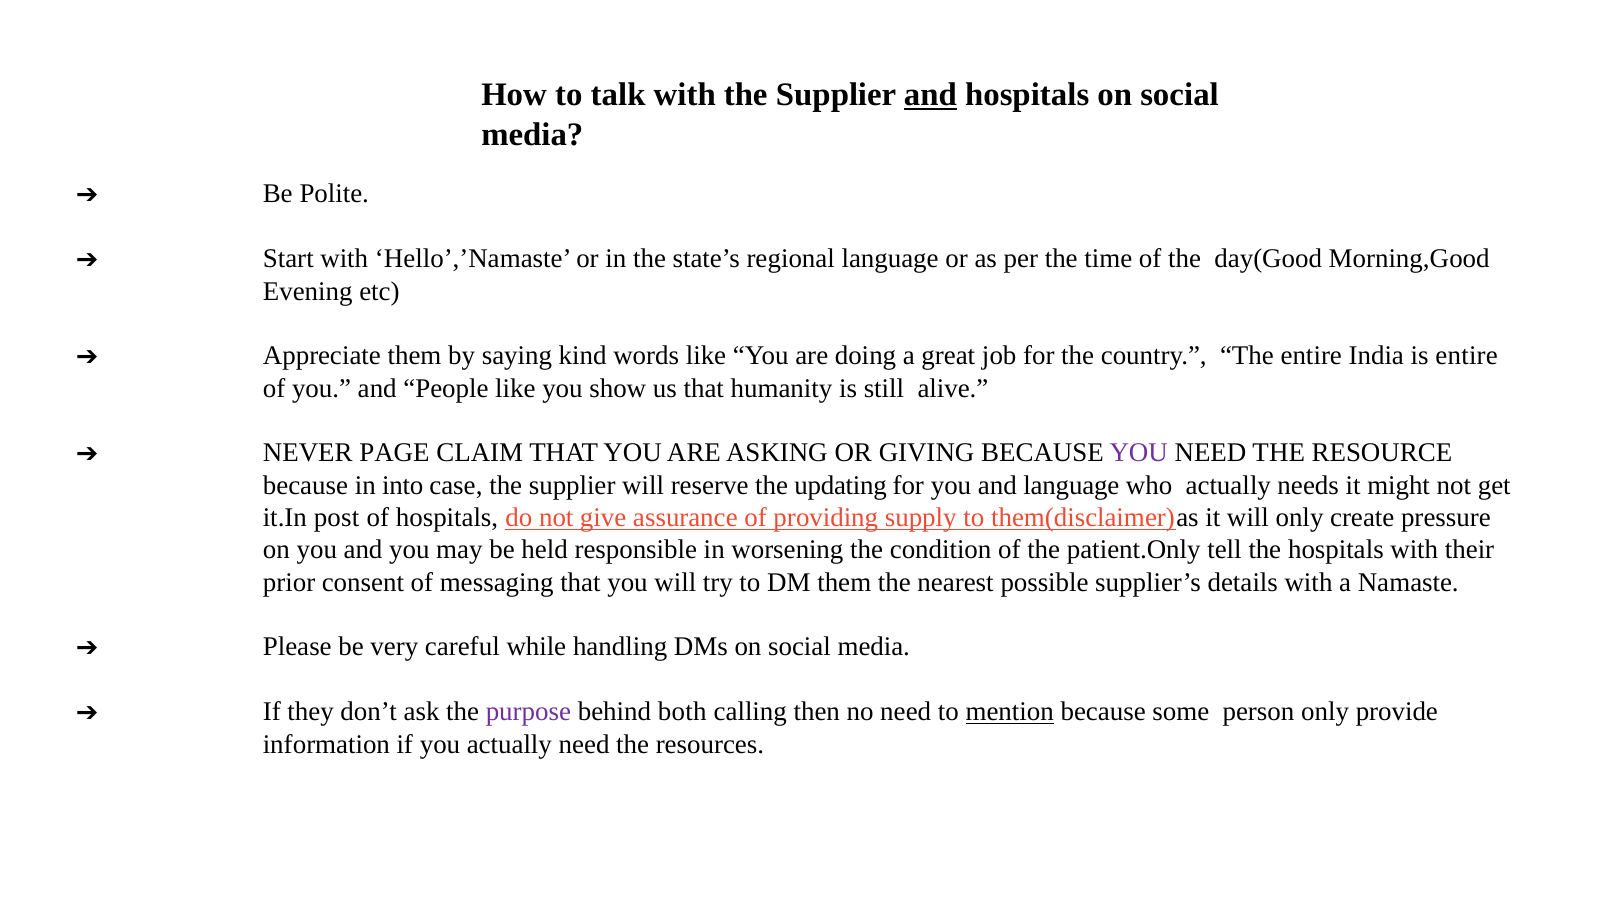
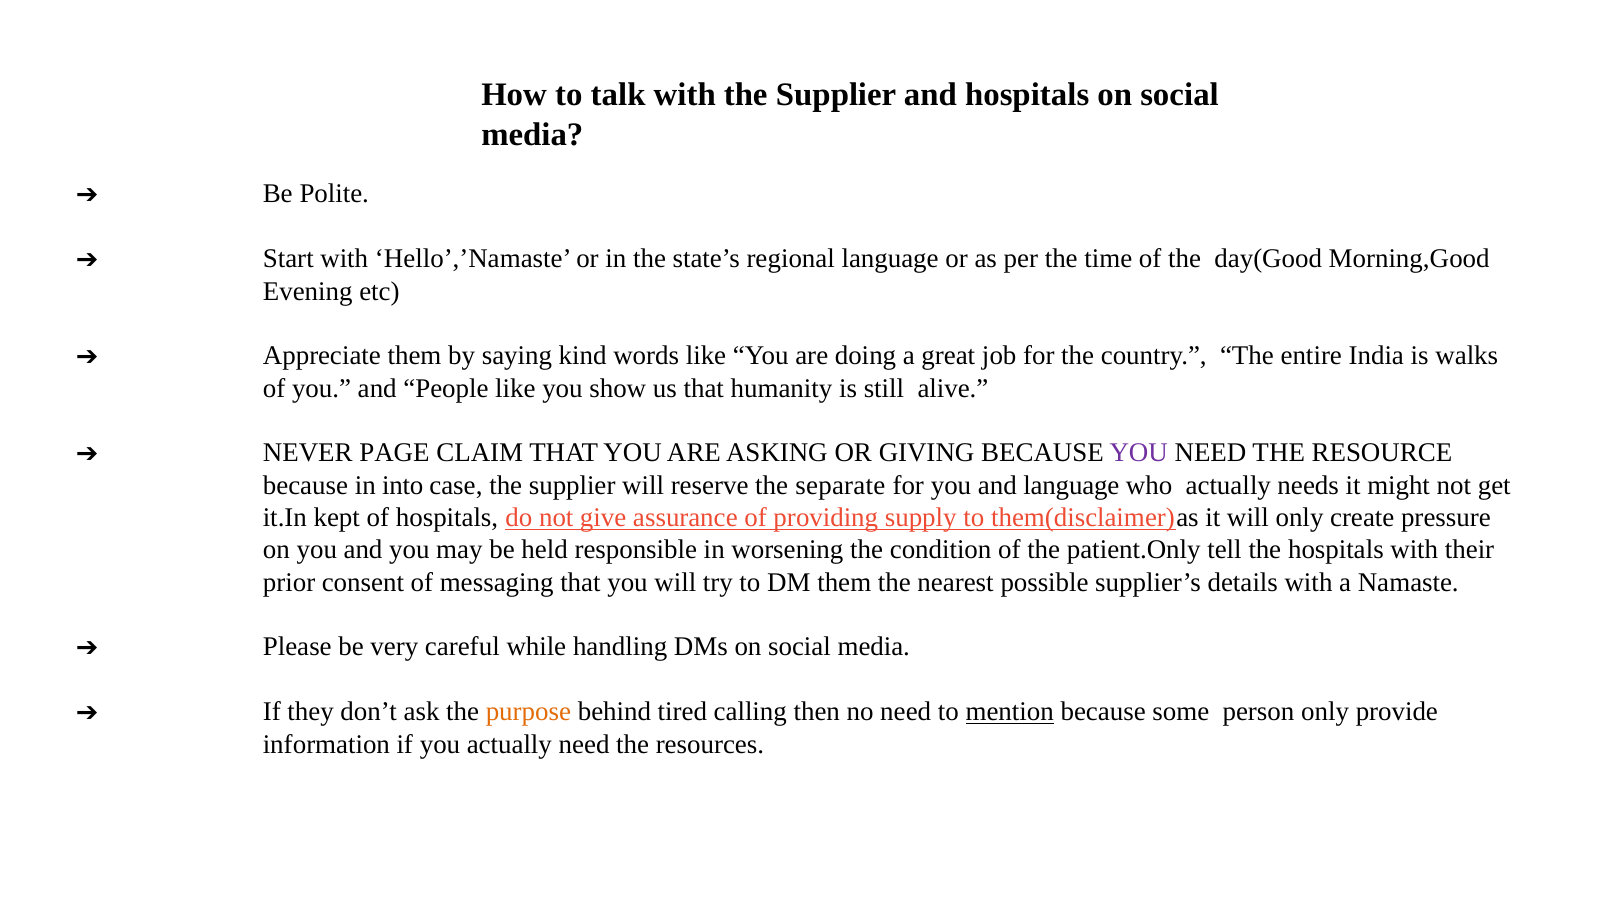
and underline: present -> none (930, 95)
is entire: entire -> walks (1467, 356)
updating: updating -> separate (840, 485)
post: post -> kept (337, 518)
purpose colour: purple -> orange (528, 712)
both: both -> tired (682, 712)
